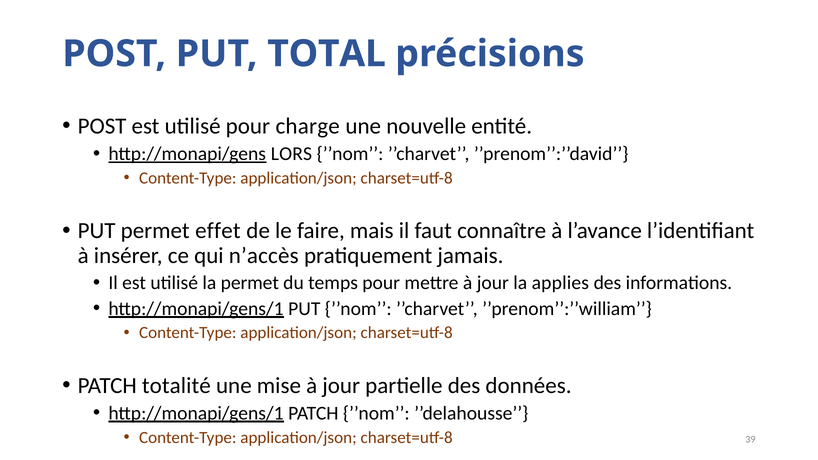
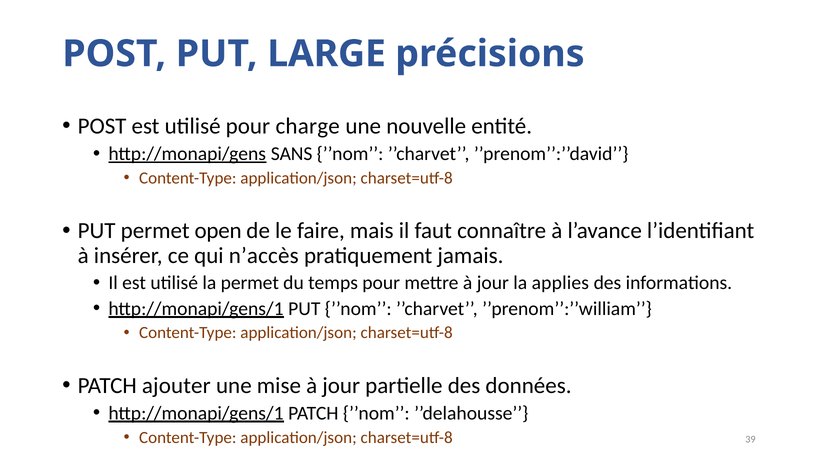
TOTAL: TOTAL -> LARGE (327, 54)
LORS: LORS -> SANS (292, 154)
effet: effet -> open (218, 231)
totalité: totalité -> ajouter (176, 386)
